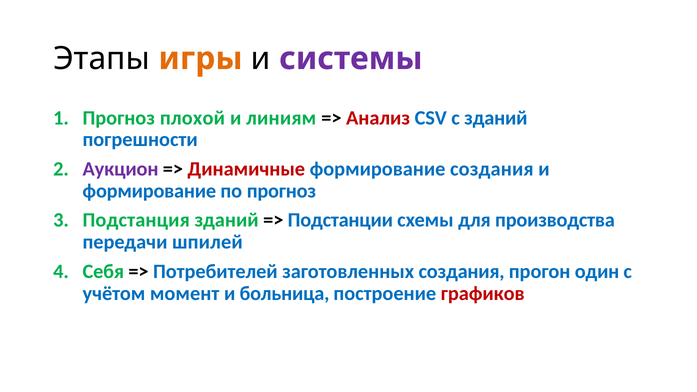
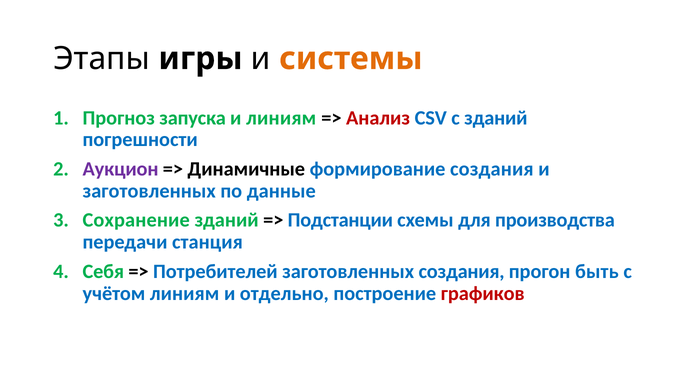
игры colour: orange -> black (201, 59)
системы colour: purple -> orange (351, 59)
плохой: плохой -> запуска (193, 118)
Динамичные colour: red -> black (246, 169)
формирование: формирование -> заготовленных (149, 191)
по прогноз: прогноз -> данные (281, 191)
Подстанция: Подстанция -> Сохранение (136, 220)
шпилей: шпилей -> станция (207, 242)
один: один -> быть (597, 271)
учётом момент: момент -> линиям (185, 293)
больница: больница -> отдельно (284, 293)
